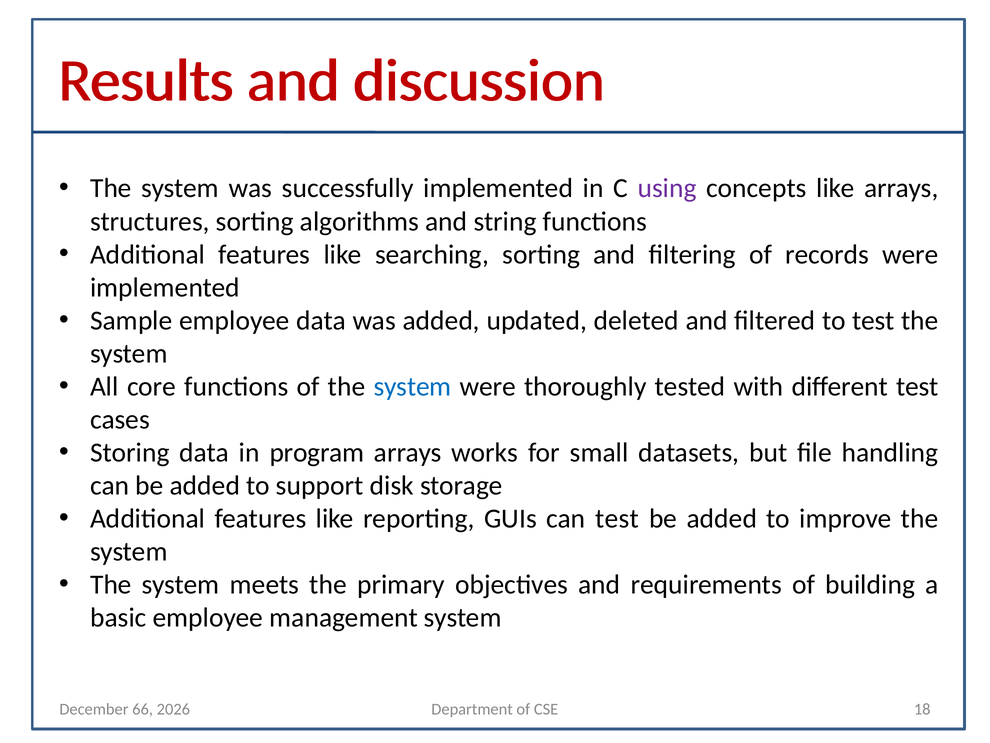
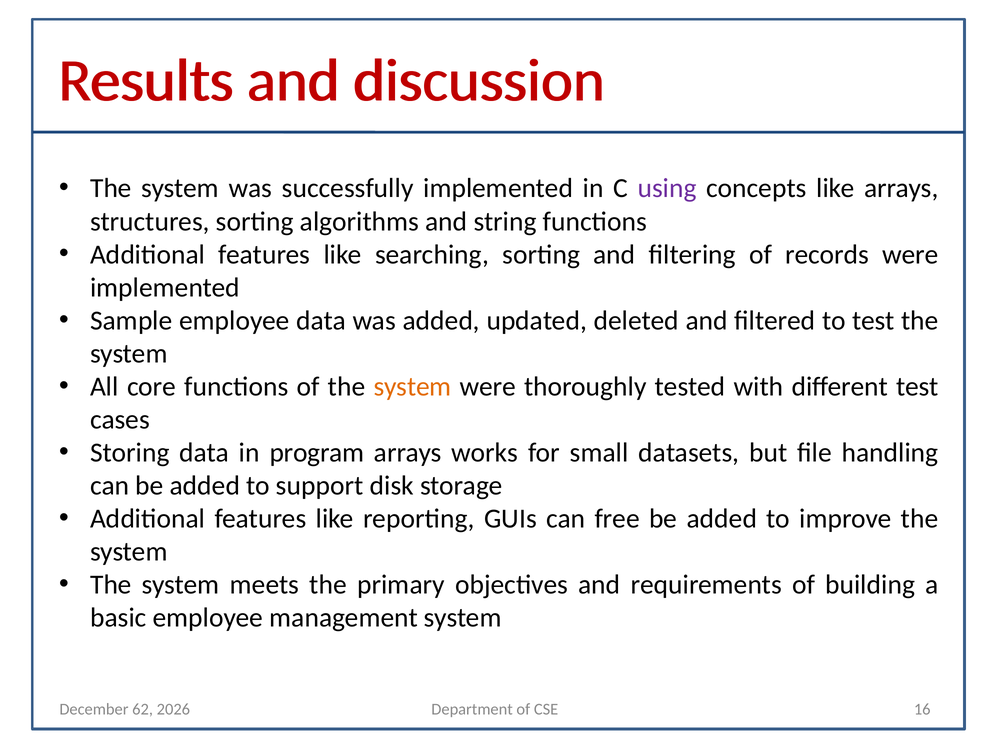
system colour: blue -> orange (413, 386)
can test: test -> free (617, 518)
66: 66 -> 62 (143, 709)
18: 18 -> 16 (922, 709)
